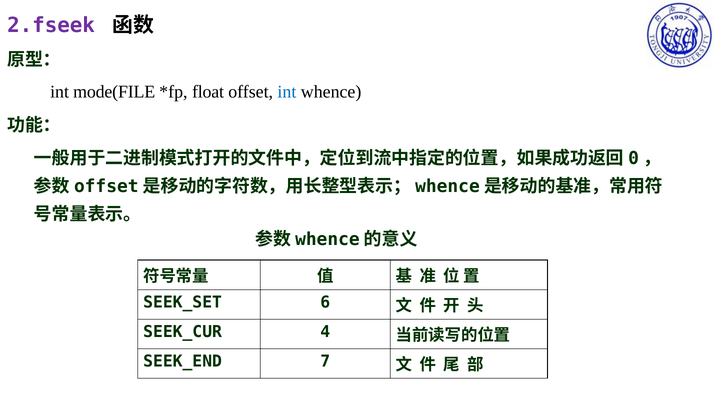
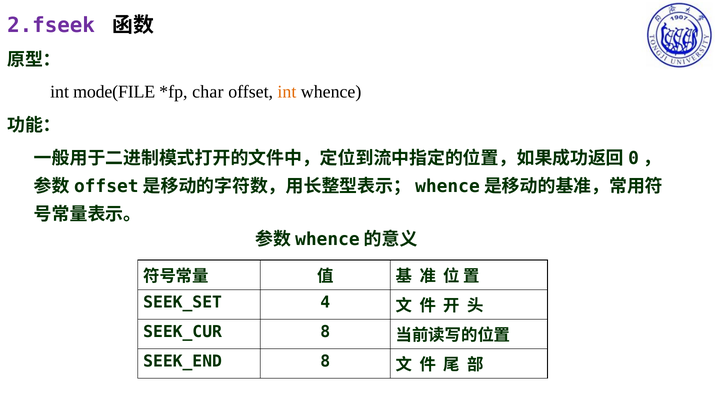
float: float -> char (208, 92)
int colour: blue -> orange (287, 92)
6: 6 -> 4 (325, 302)
4: 4 -> 8 (325, 332)
7: 7 -> 8 (325, 361)
